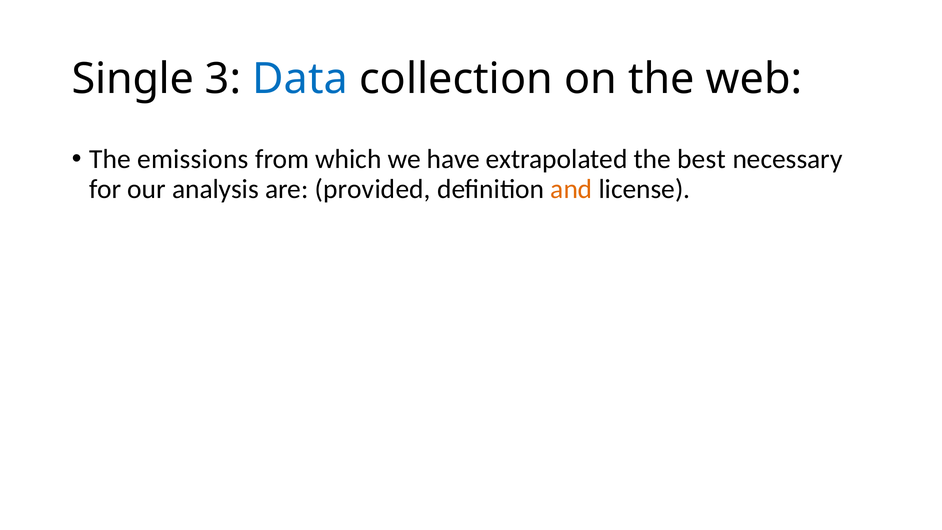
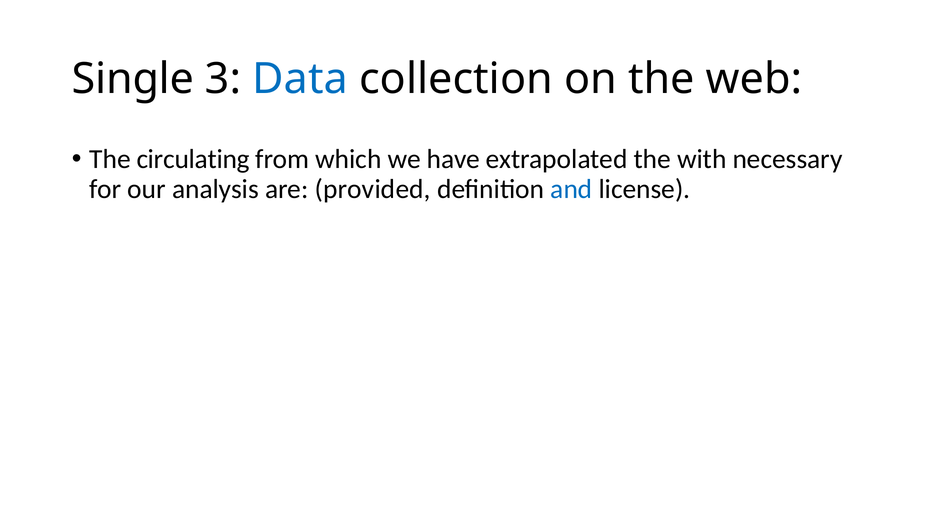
emissions: emissions -> circulating (193, 159)
best: best -> with (702, 159)
and colour: orange -> blue (571, 189)
